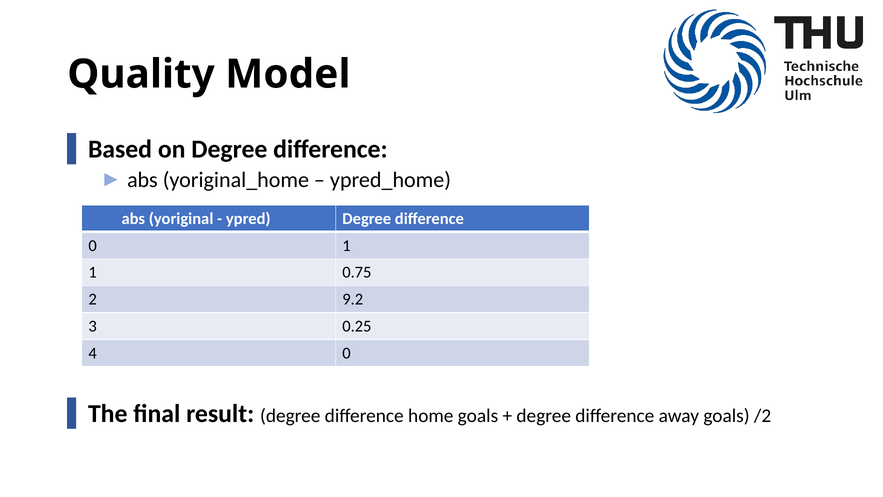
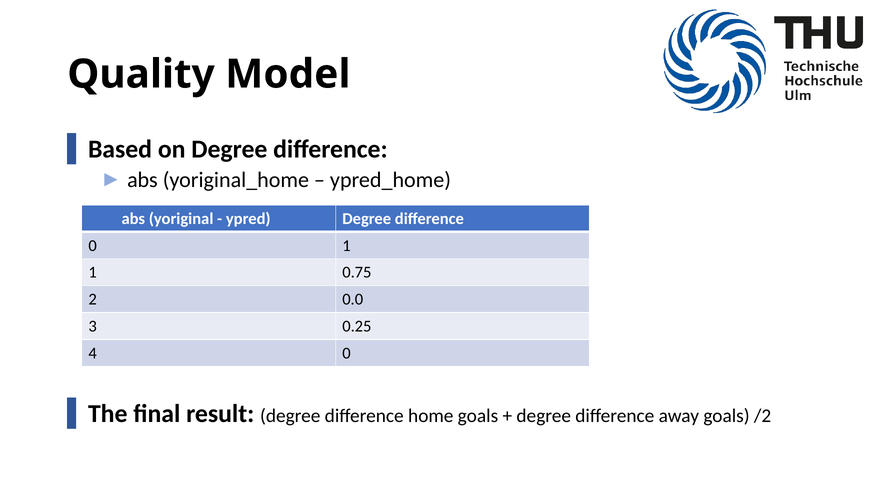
9.2: 9.2 -> 0.0 (353, 299)
